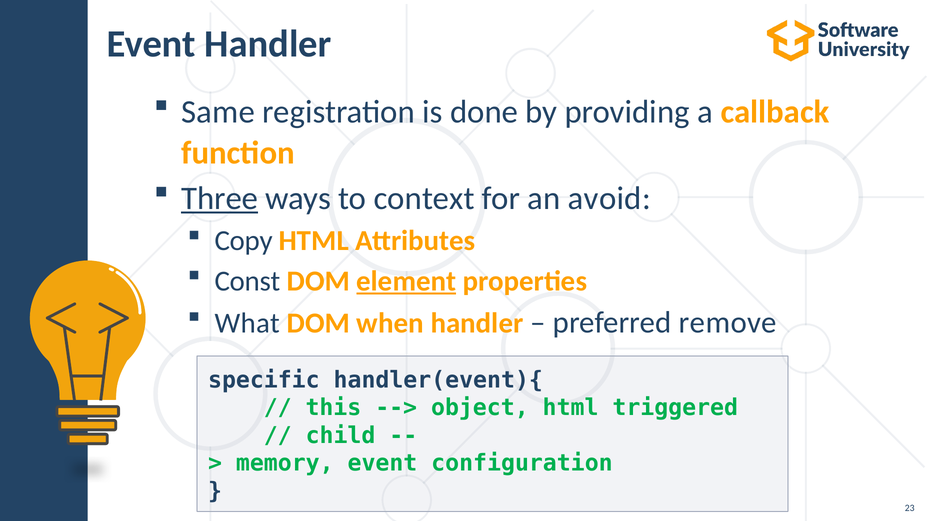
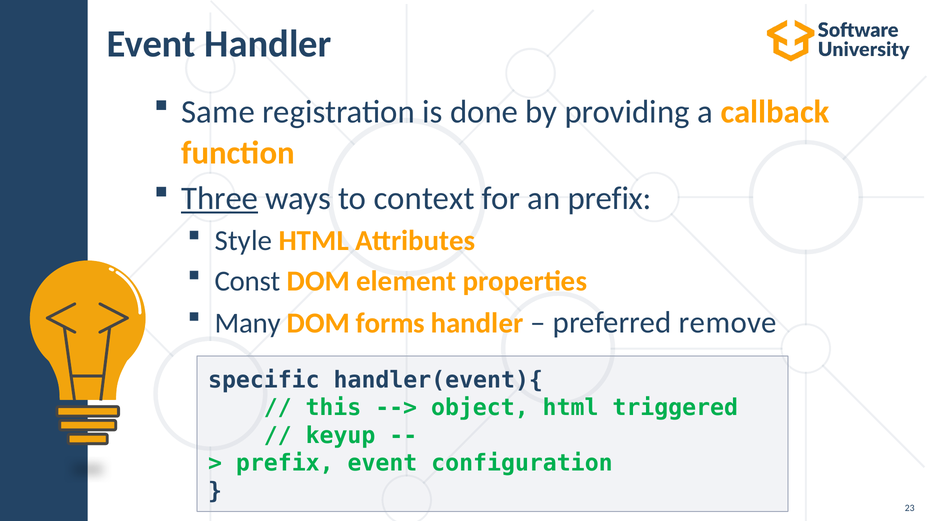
an avoid: avoid -> prefix (610, 198)
Copy: Copy -> Style (243, 241)
element underline: present -> none (406, 281)
What: What -> Many (248, 324)
when: when -> forms (390, 324)
child: child -> keyup (341, 436)
memory: memory -> prefix (285, 464)
